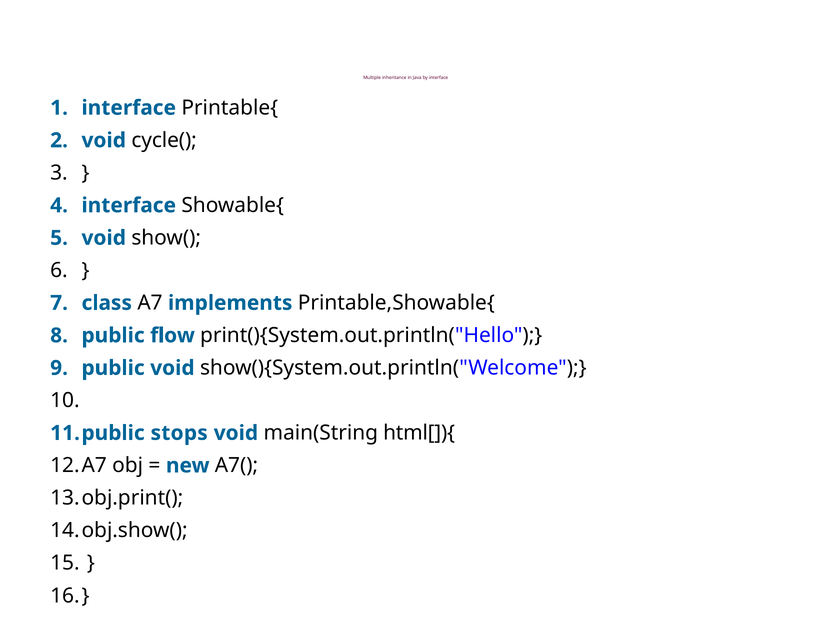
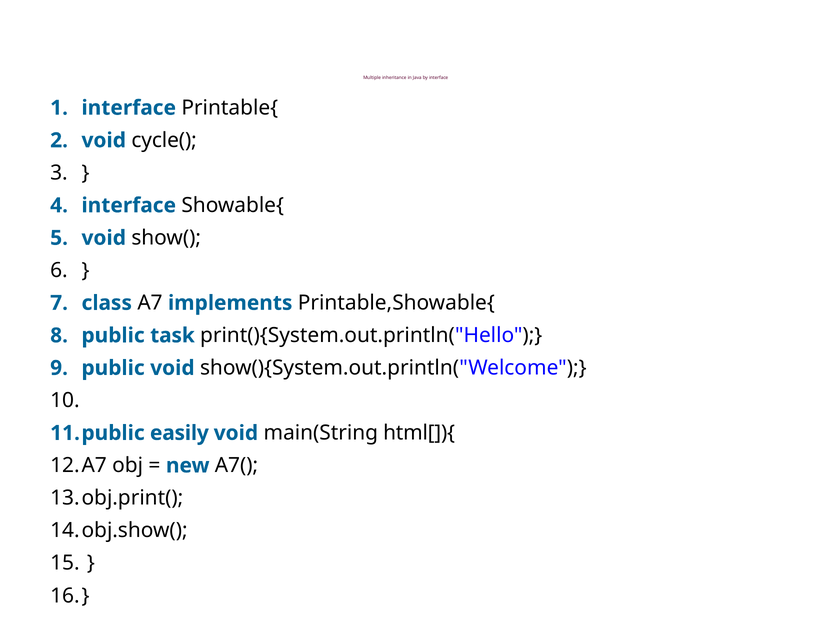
flow: flow -> task (172, 335)
stops: stops -> easily (179, 433)
